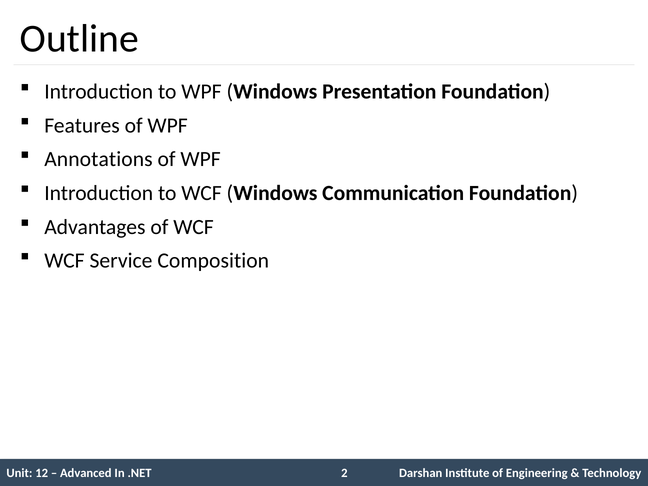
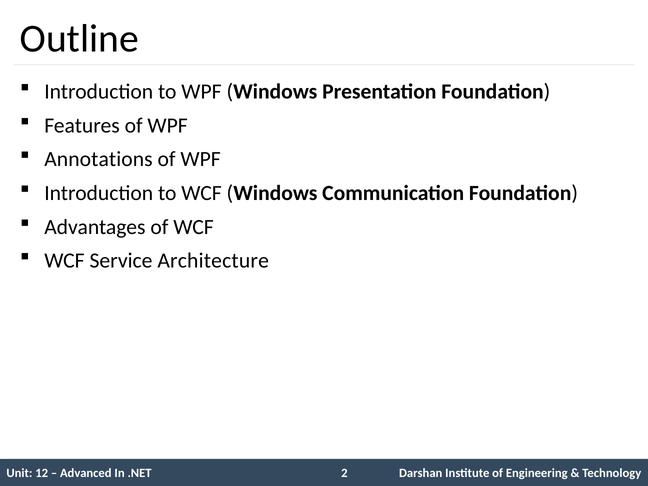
Composition: Composition -> Architecture (213, 261)
